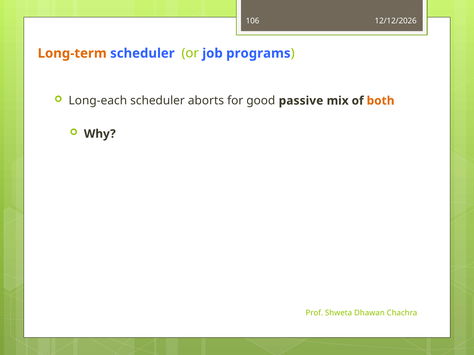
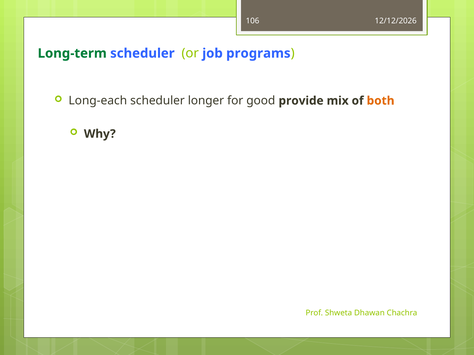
Long-term colour: orange -> green (72, 53)
aborts: aborts -> longer (206, 101)
passive: passive -> provide (301, 101)
